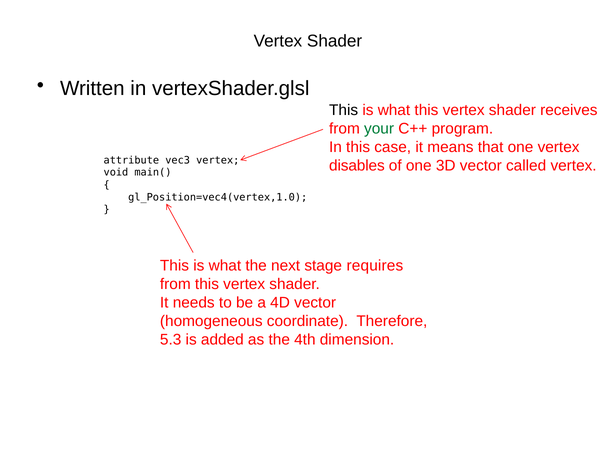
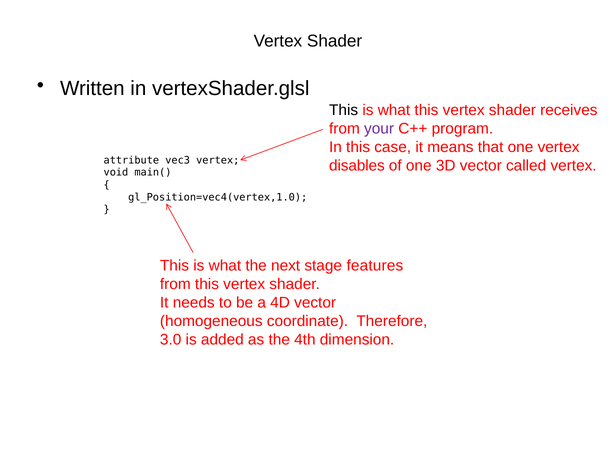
your colour: green -> purple (379, 129)
requires: requires -> features (375, 266)
5.3: 5.3 -> 3.0 (171, 340)
